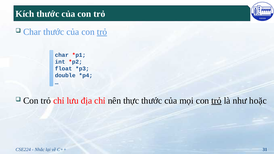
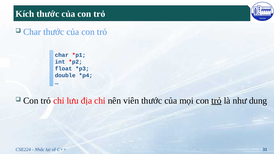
trỏ underline: present -> none (102, 32)
thực: thực -> viên (131, 101)
hoặc: hoặc -> dung (258, 101)
